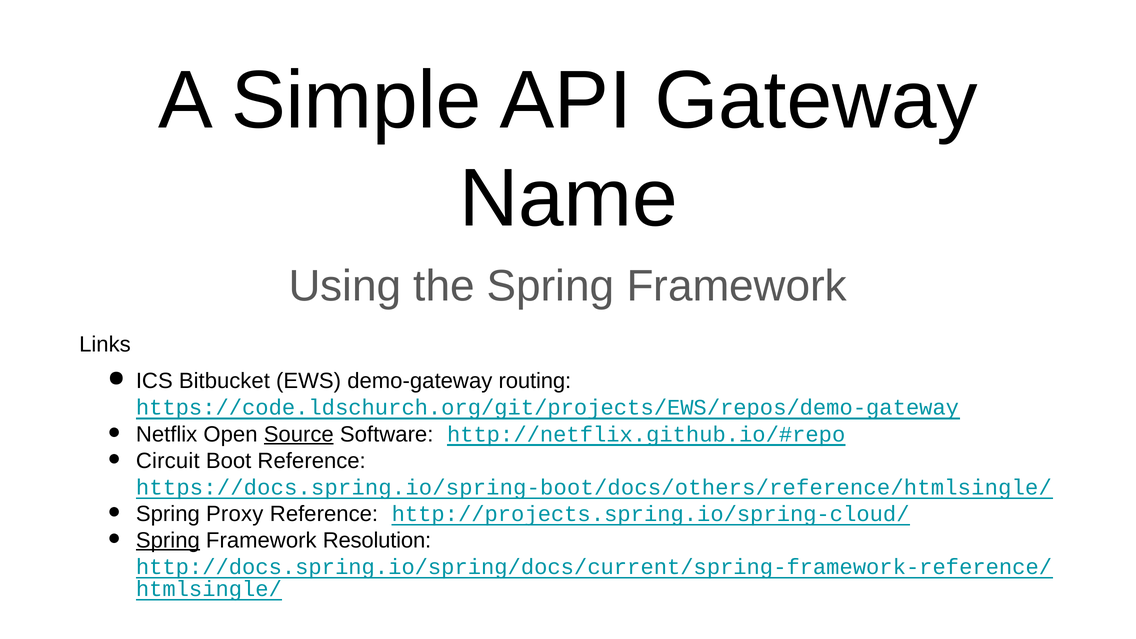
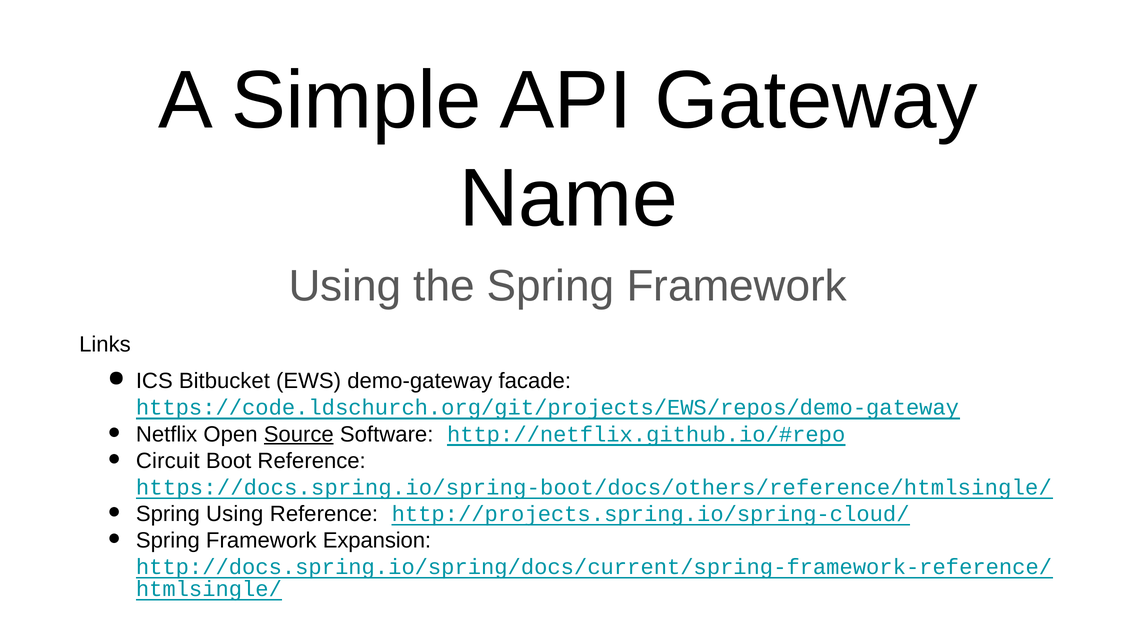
routing: routing -> facade (535, 381)
Spring Proxy: Proxy -> Using (235, 514)
Spring underline: present -> none (168, 540)
Resolution: Resolution -> Expansion (377, 540)
